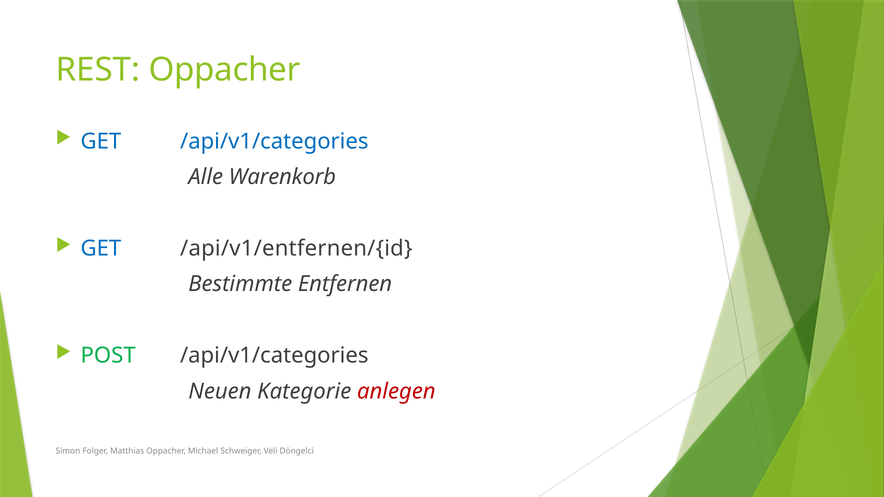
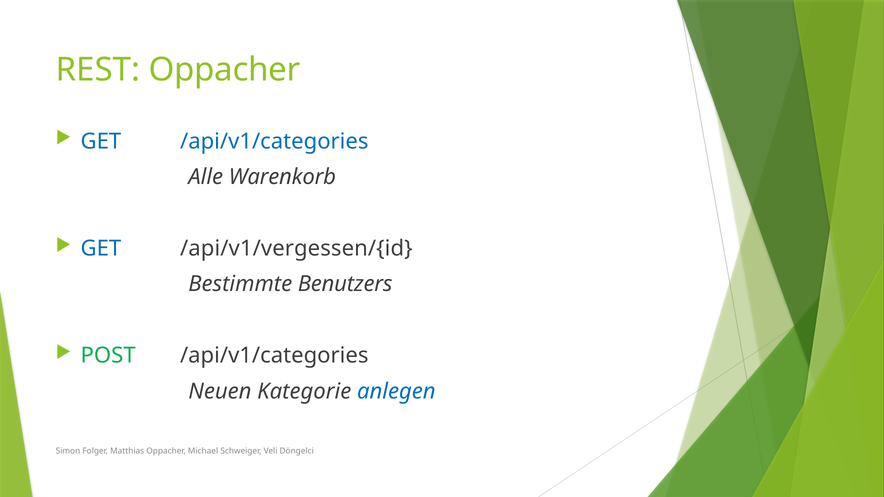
/api/v1/entfernen/{id: /api/v1/entfernen/{id -> /api/v1/vergessen/{id (296, 249)
Entfernen: Entfernen -> Benutzers (345, 284)
anlegen colour: red -> blue (396, 391)
